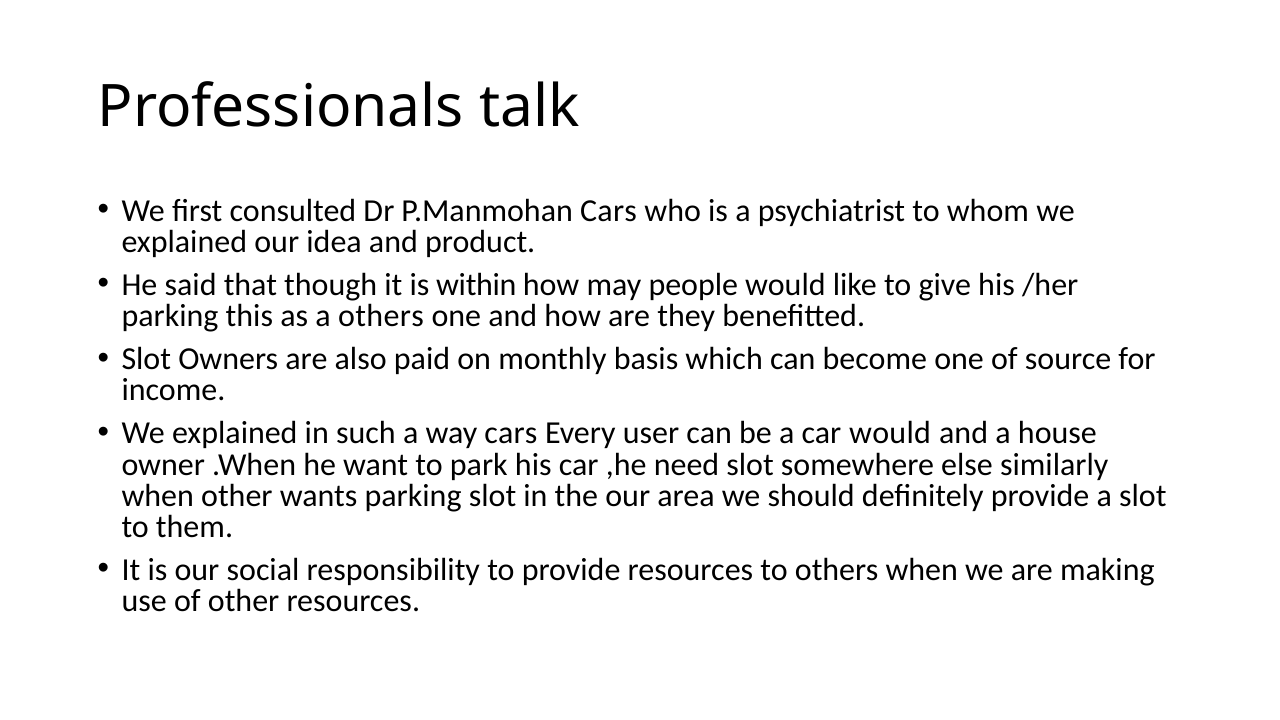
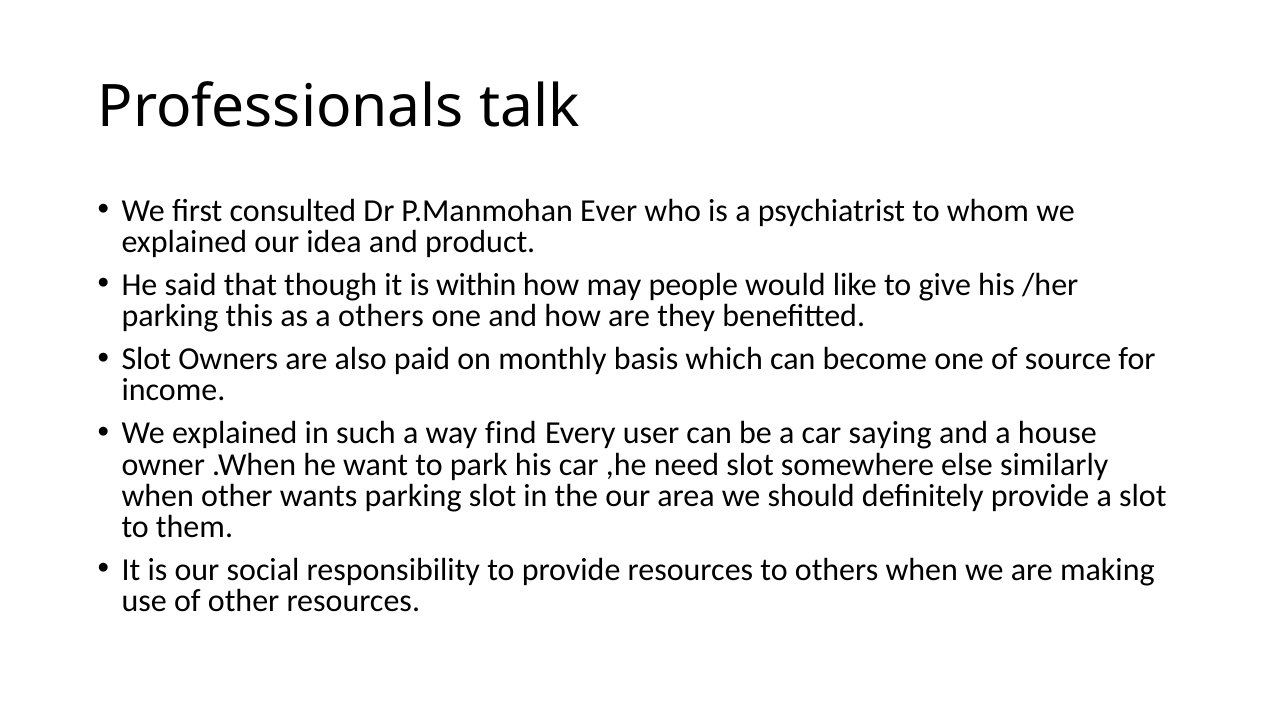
P.Manmohan Cars: Cars -> Ever (609, 211)
way cars: cars -> find (511, 433)
car would: would -> saying (890, 433)
